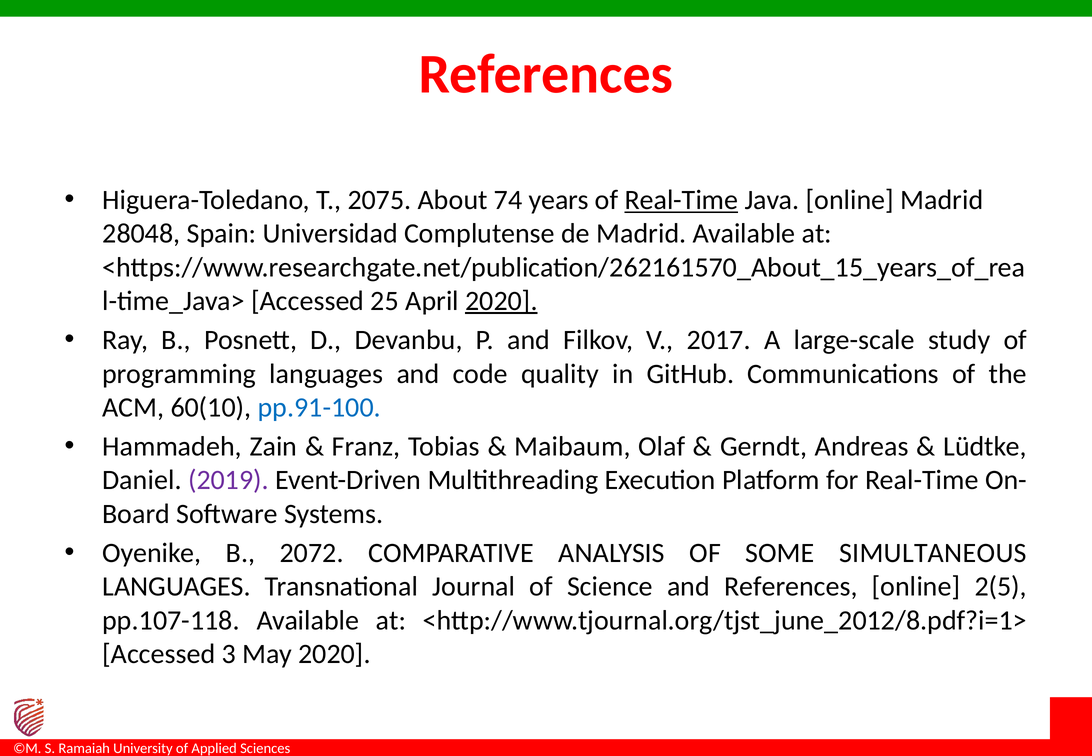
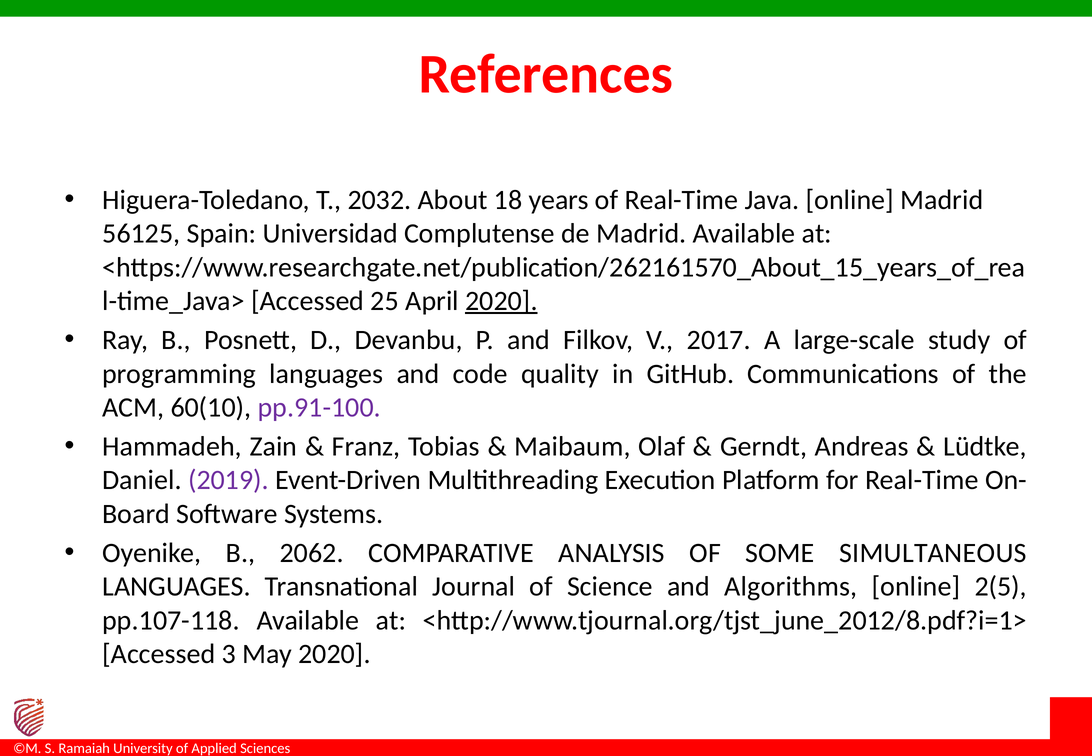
2075: 2075 -> 2032 (379, 200)
74: 74 -> 18 (508, 200)
Real-Time underline: present -> none (681, 200)
28048: 28048 -> 56125 (141, 234)
pp.91-100 colour: blue -> purple (319, 407)
2072: 2072 -> 2062 (312, 553)
and References: References -> Algorithms (791, 587)
